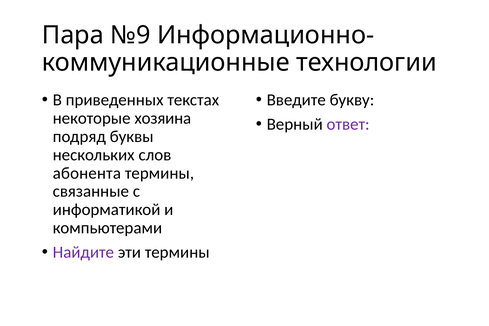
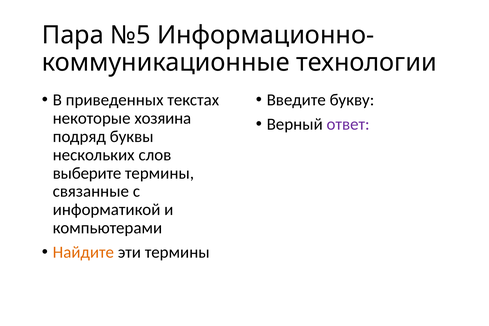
№9: №9 -> №5 (130, 35)
абонента: абонента -> выберите (87, 173)
Найдите colour: purple -> orange (83, 252)
